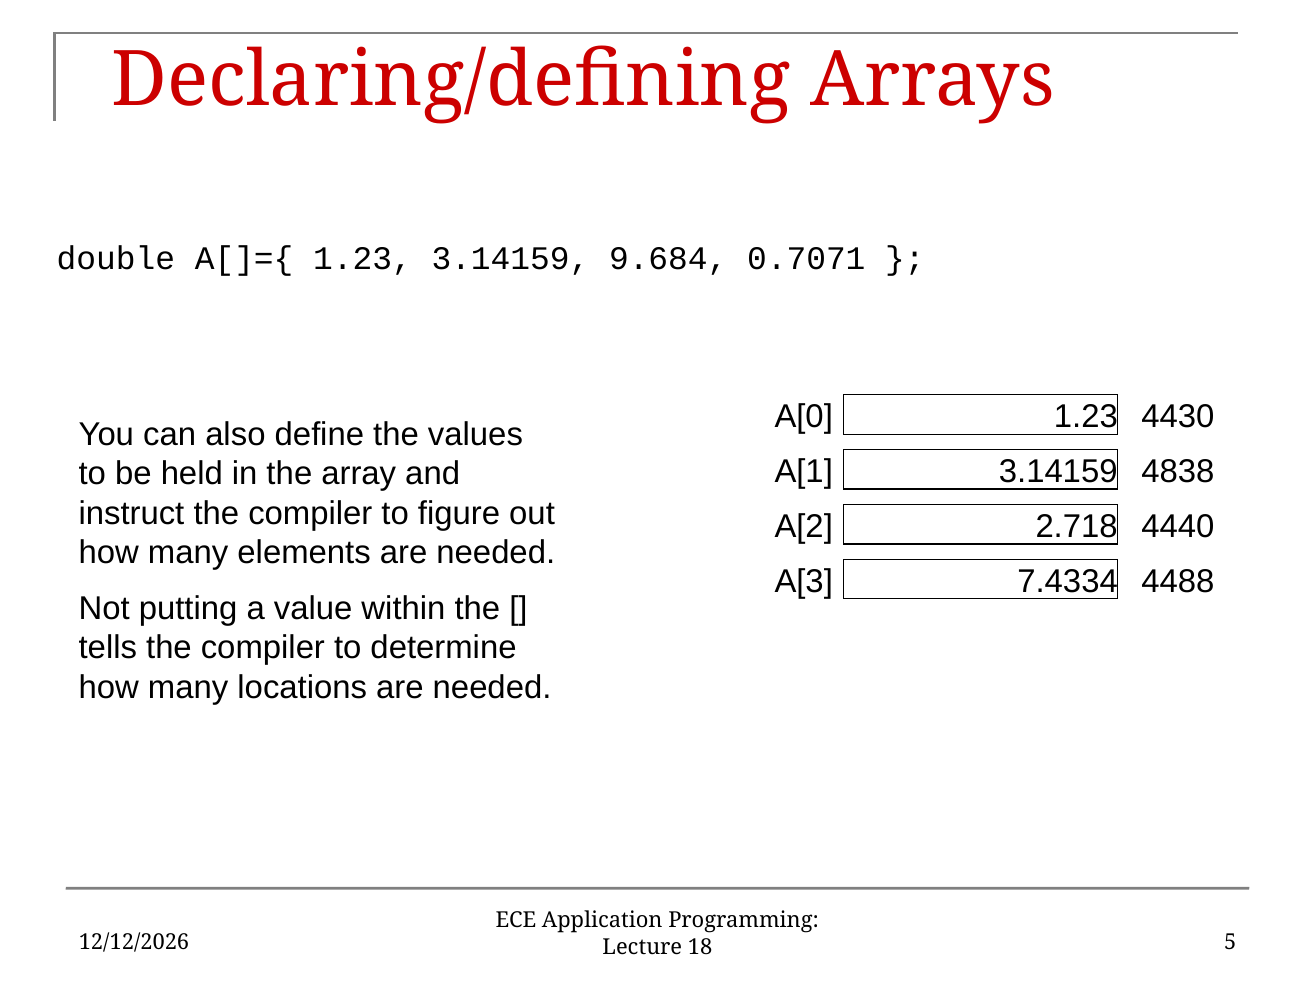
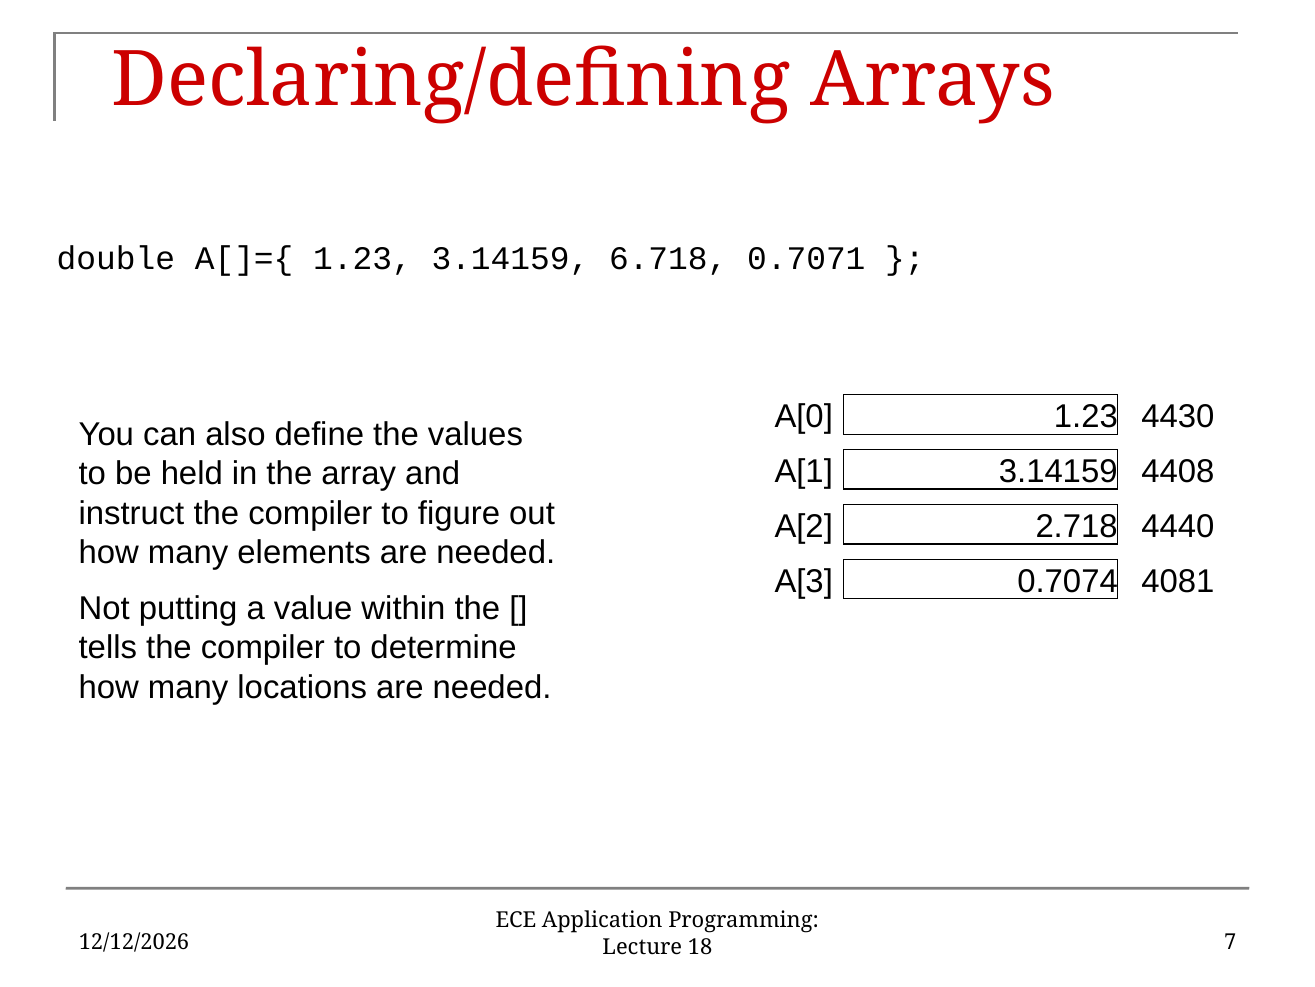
9.684: 9.684 -> 6.718 (668, 259)
4838: 4838 -> 4408 (1178, 471)
7.4334: 7.4334 -> 0.7074 (1068, 581)
4488: 4488 -> 4081 (1178, 581)
5: 5 -> 7 (1230, 942)
